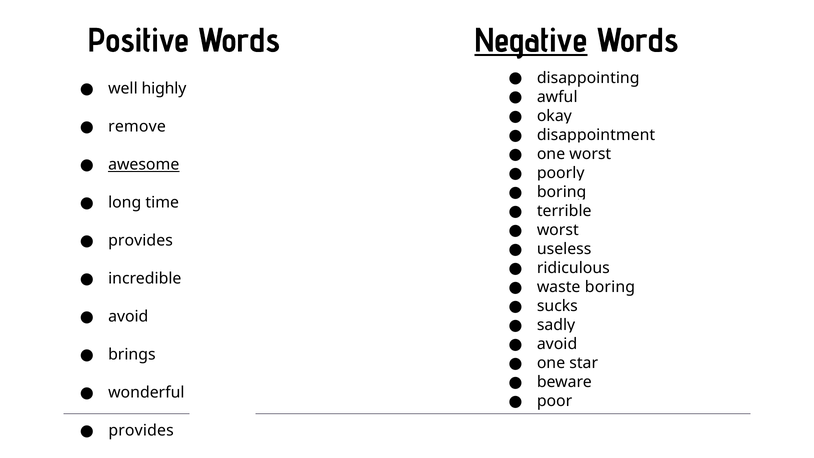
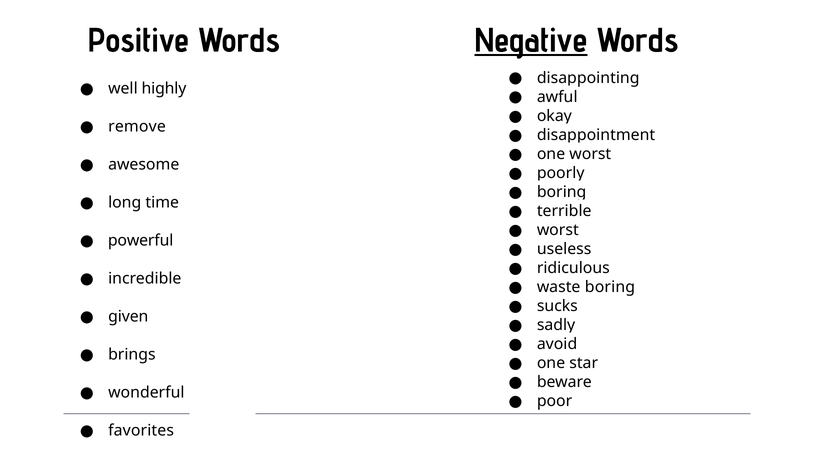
awesome underline: present -> none (144, 164)
provides: provides -> powerful (141, 241)
avoid: avoid -> given (128, 317)
provides: provides -> favorites (141, 431)
